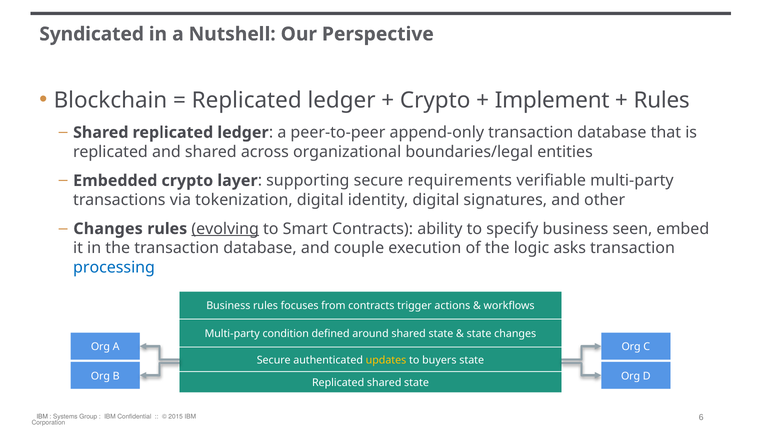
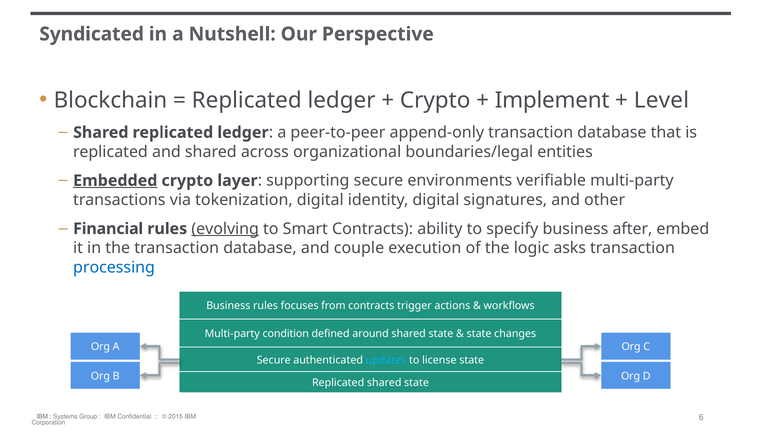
Rules: Rules -> Level (661, 100)
Embedded underline: none -> present (115, 181)
requirements: requirements -> environments (460, 181)
Changes: Changes -> Financial (108, 229)
seen: seen -> after (632, 229)
updates colour: yellow -> light blue (386, 360)
buyers: buyers -> license (439, 360)
